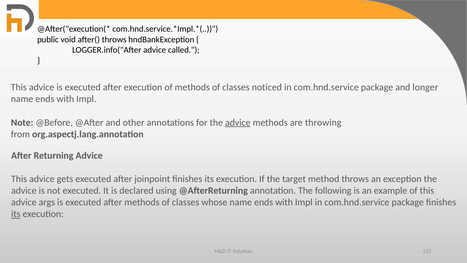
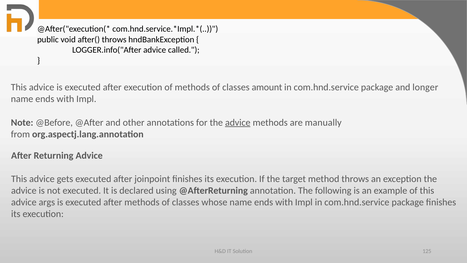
noticed: noticed -> amount (267, 87)
throwing: throwing -> manually (323, 122)
its underline: present -> none (16, 214)
